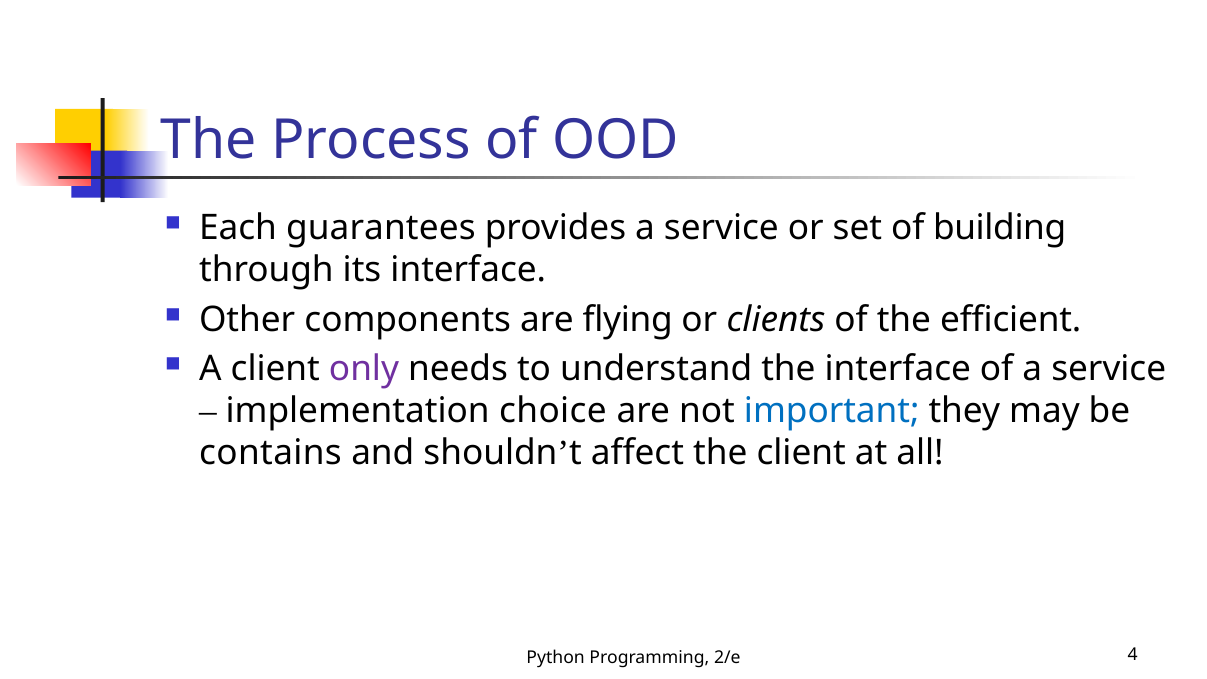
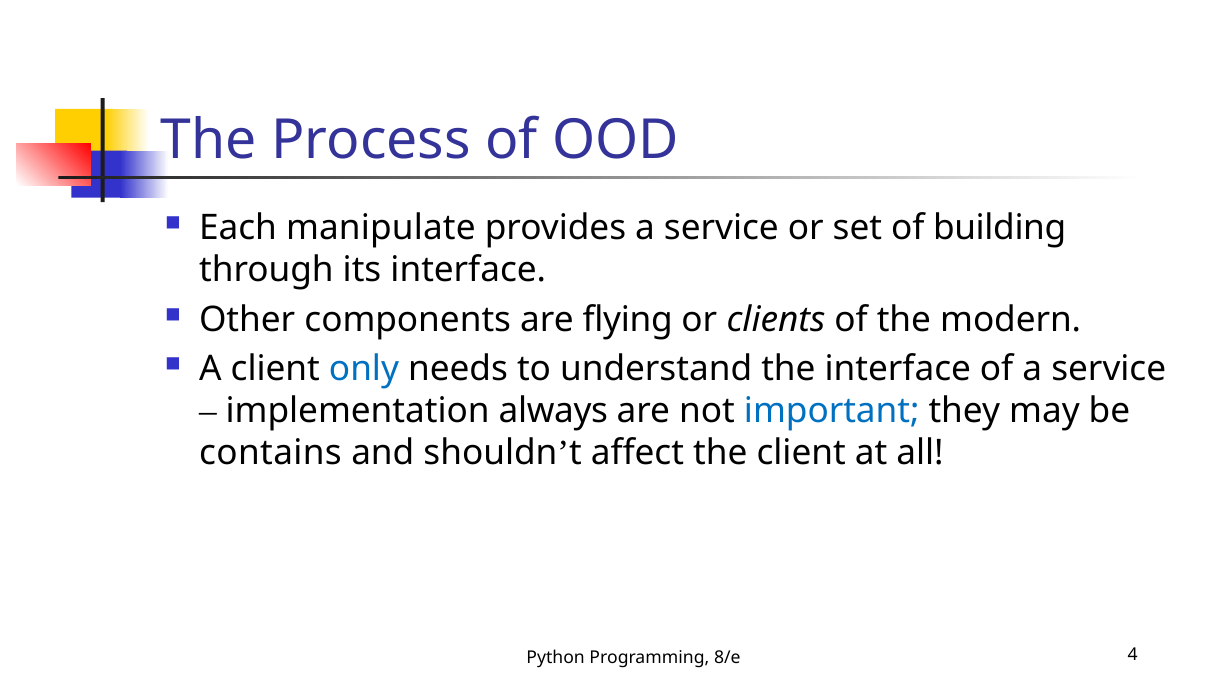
guarantees: guarantees -> manipulate (381, 228)
efficient: efficient -> modern (1011, 319)
only colour: purple -> blue (364, 369)
choice: choice -> always (553, 411)
2/e: 2/e -> 8/e (727, 657)
